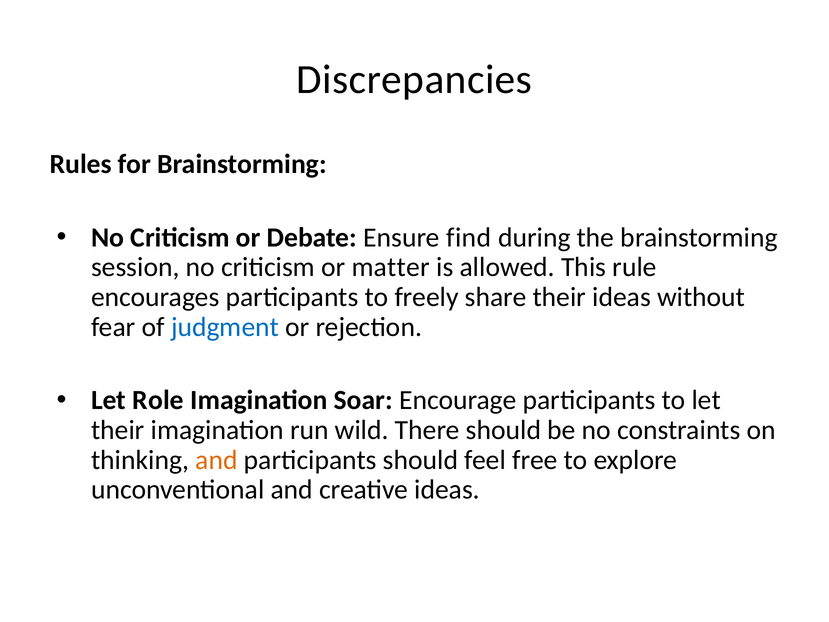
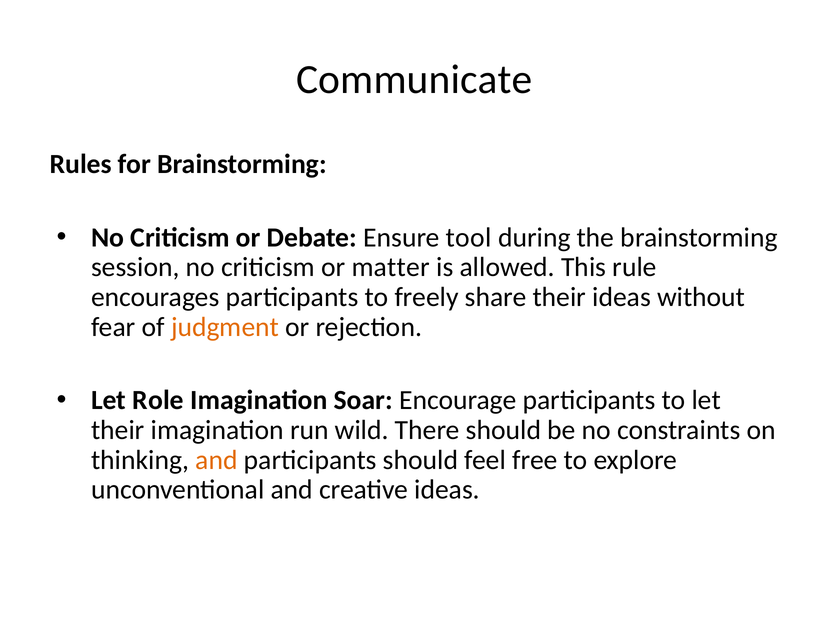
Discrepancies: Discrepancies -> Communicate (414, 80)
find: find -> tool (469, 237)
judgment colour: blue -> orange (225, 327)
